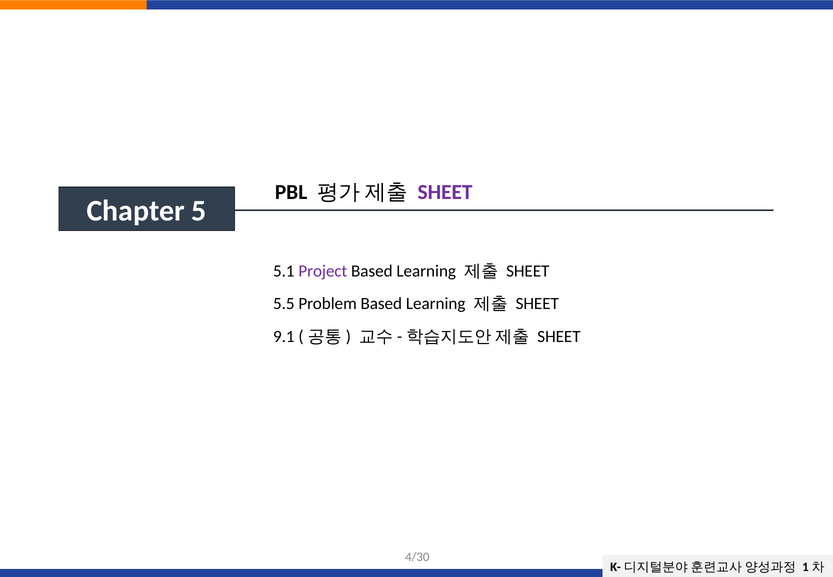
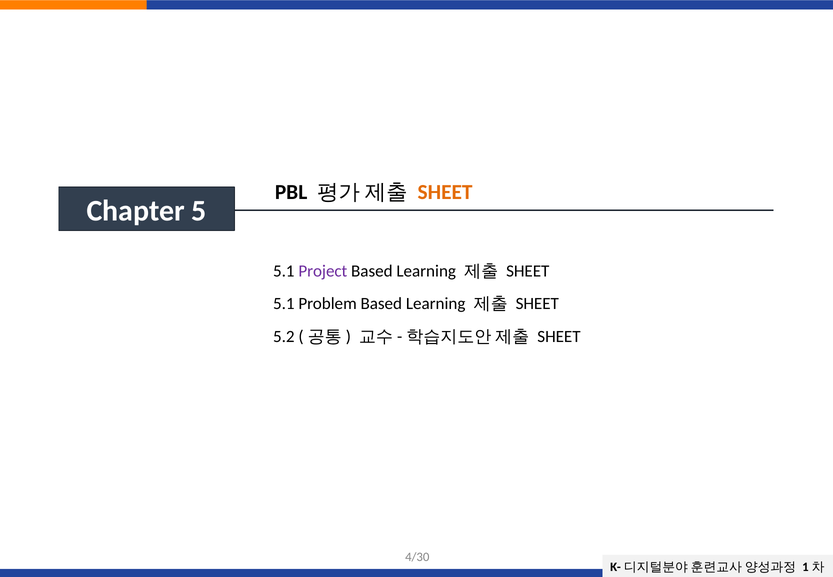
SHEET colour: purple -> orange (445, 192)
5.5: 5.5 -> 5.1 (284, 304)
9.1: 9.1 -> 5.2 (284, 336)
